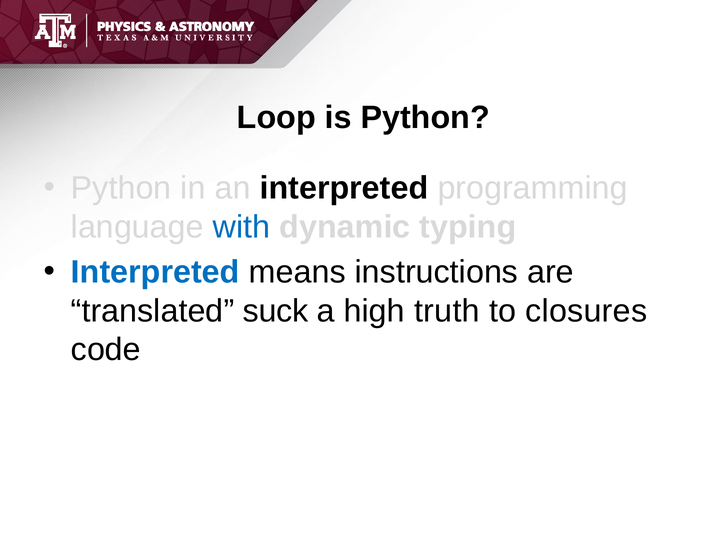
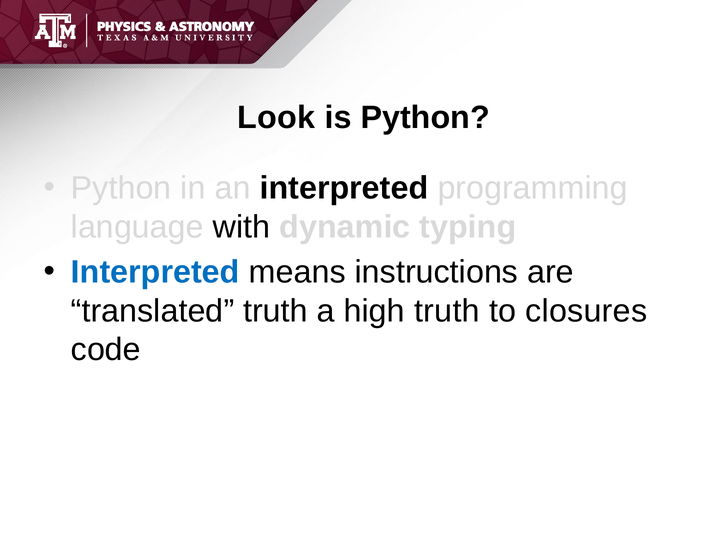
Loop: Loop -> Look (276, 118)
with colour: blue -> black (242, 227)
translated suck: suck -> truth (276, 311)
